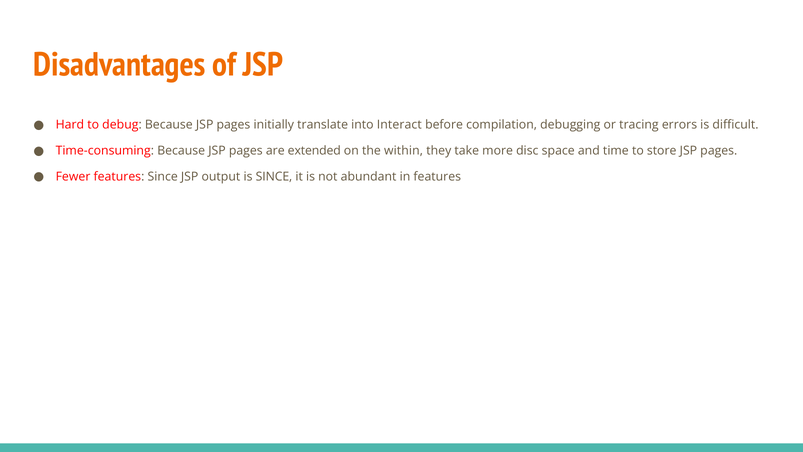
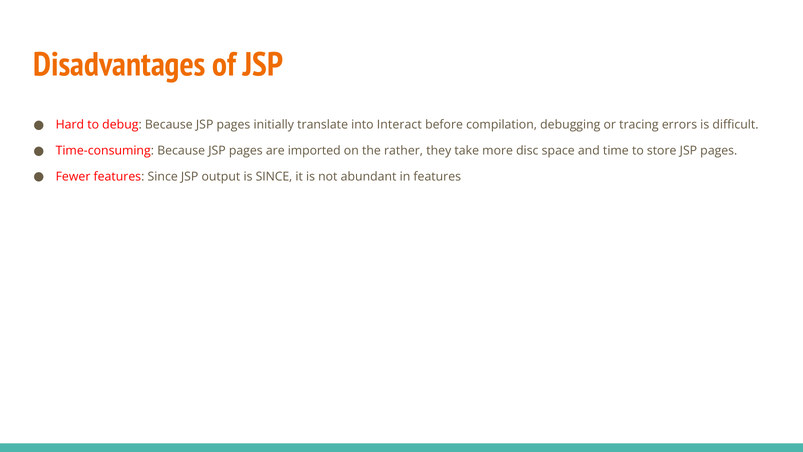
extended: extended -> imported (314, 151)
within: within -> rather (404, 151)
